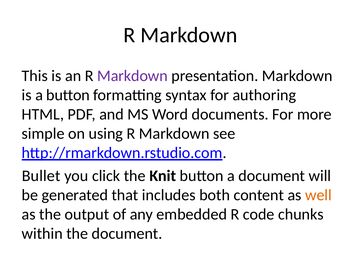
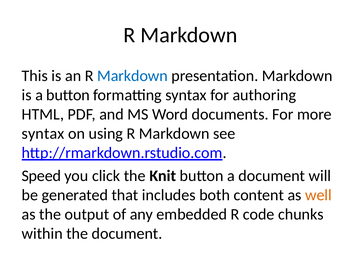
Markdown colour: purple -> blue (132, 76)
simple: simple -> syntax (43, 134)
Bullet: Bullet -> Speed (41, 176)
